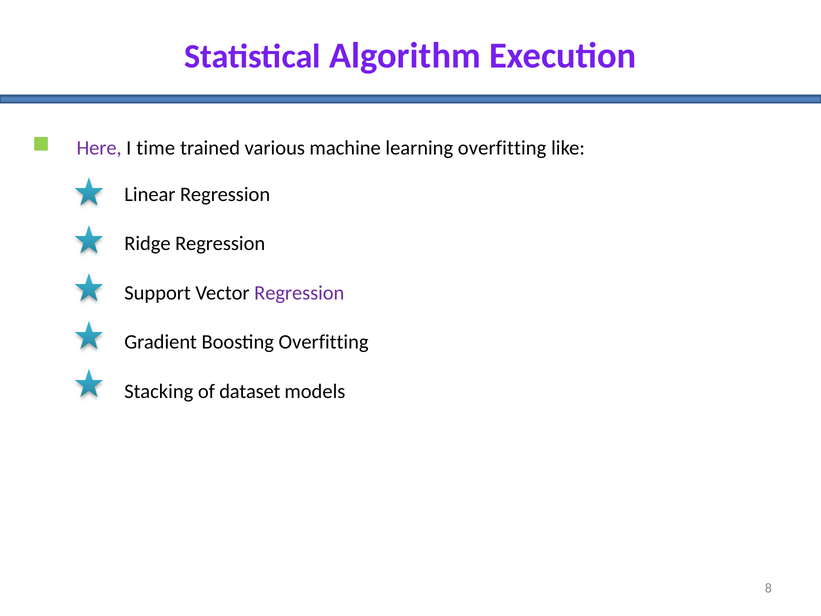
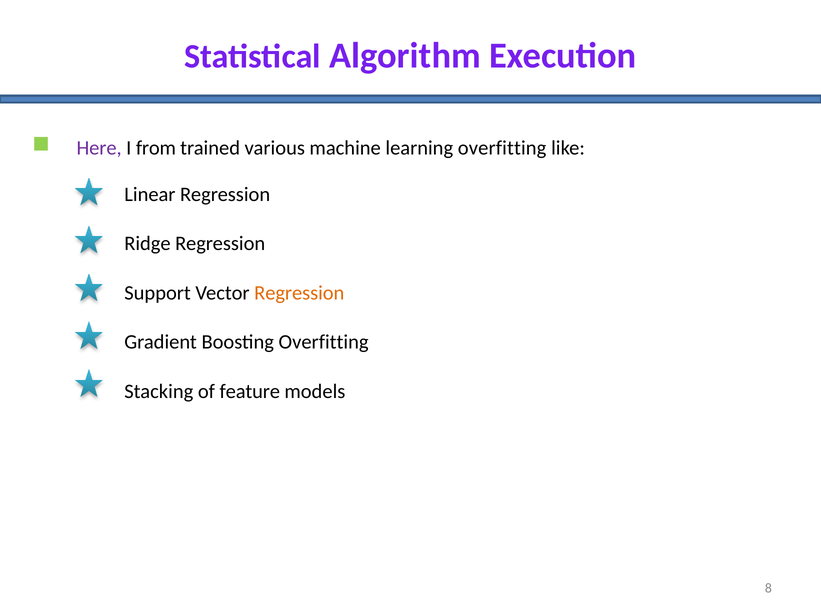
time: time -> from (156, 148)
Regression colour: purple -> orange (299, 293)
dataset: dataset -> feature (250, 391)
